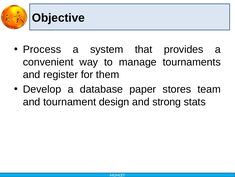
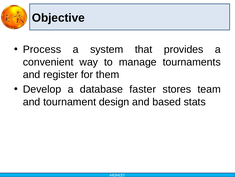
paper: paper -> faster (143, 89)
strong: strong -> based (167, 102)
